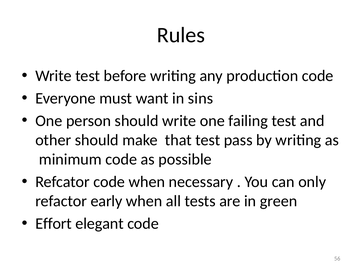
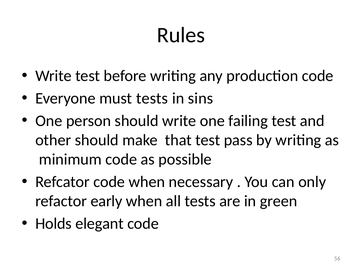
must want: want -> tests (152, 98)
Effort: Effort -> Holds (54, 224)
